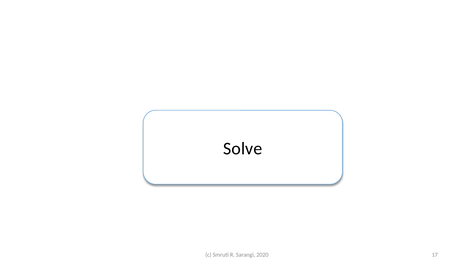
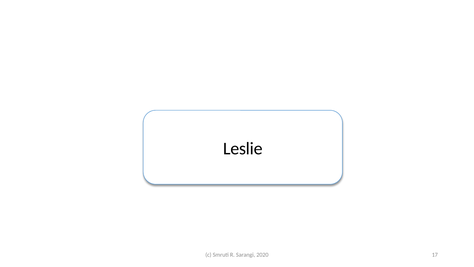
Solve: Solve -> Leslie (243, 148)
